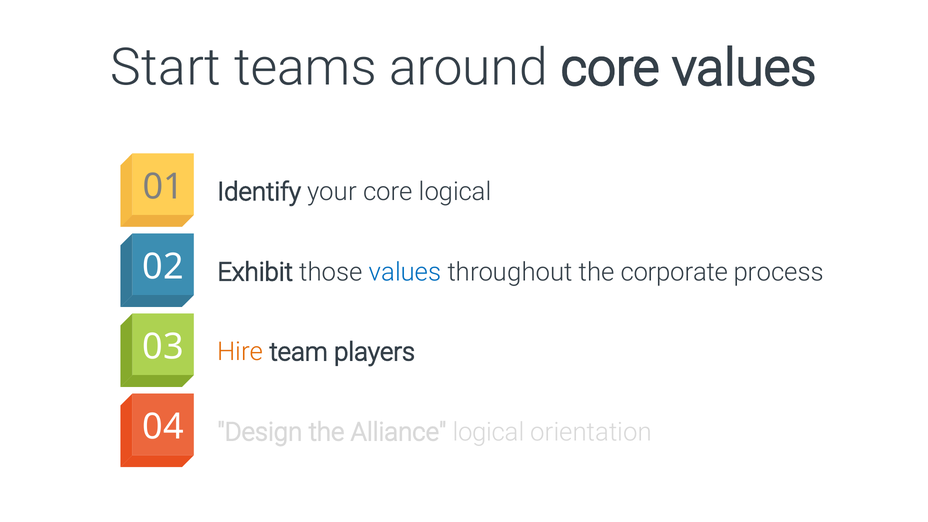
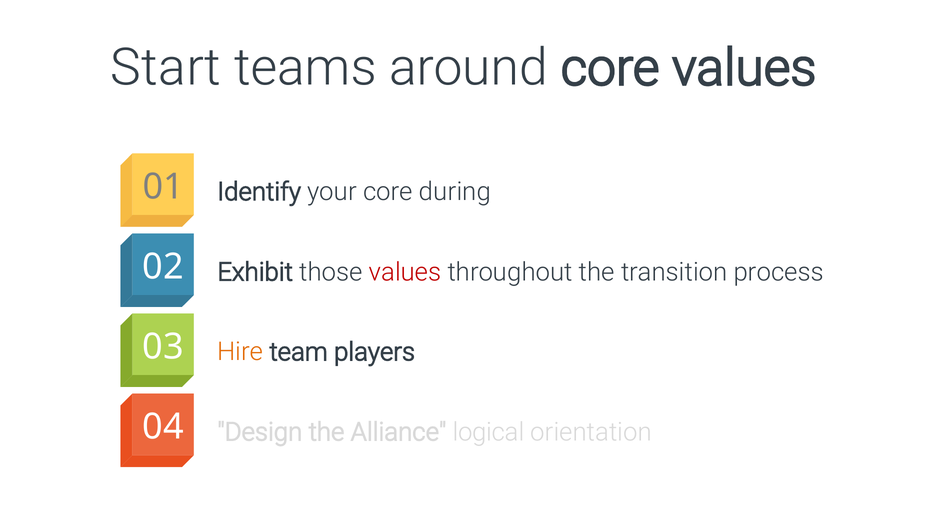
core logical: logical -> during (455, 192)
values colour: blue -> red (405, 272)
corporate: corporate -> transition (674, 272)
